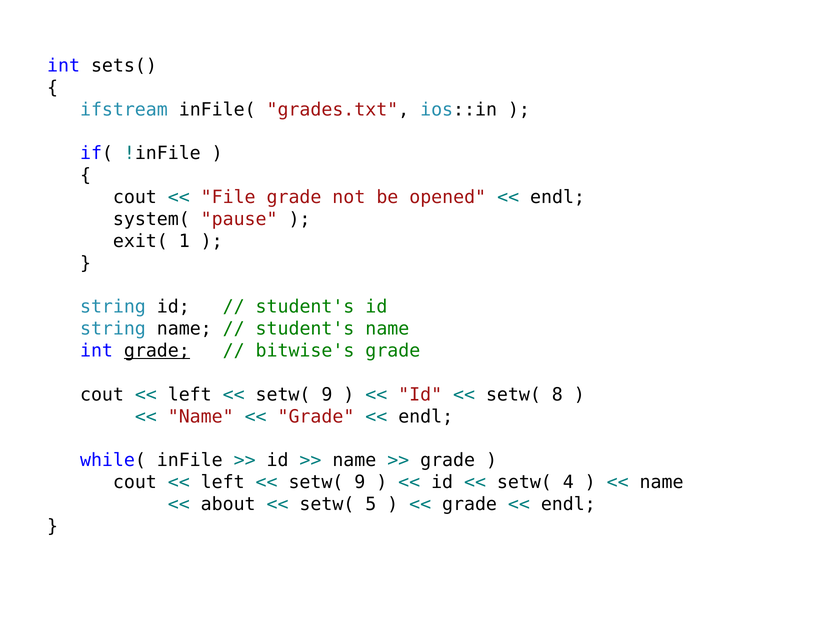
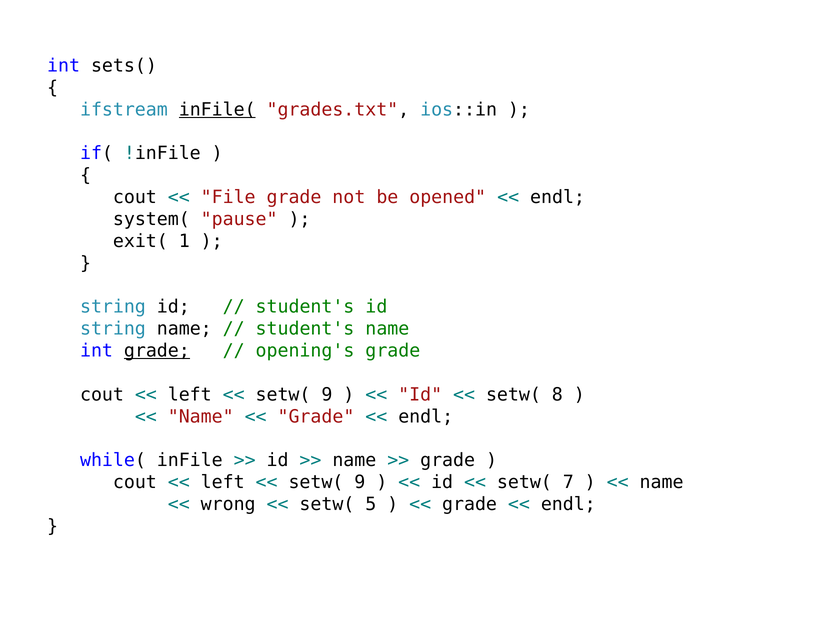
inFile( underline: none -> present (217, 110)
bitwise's: bitwise's -> opening's (305, 351)
4: 4 -> 7 (568, 483)
about: about -> wrong (228, 504)
